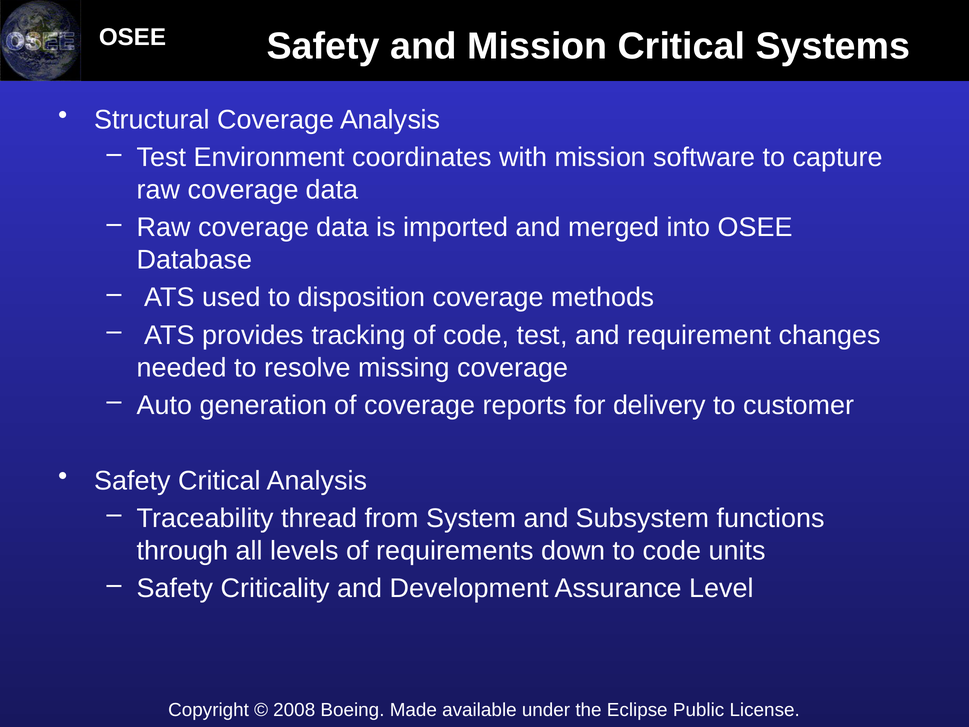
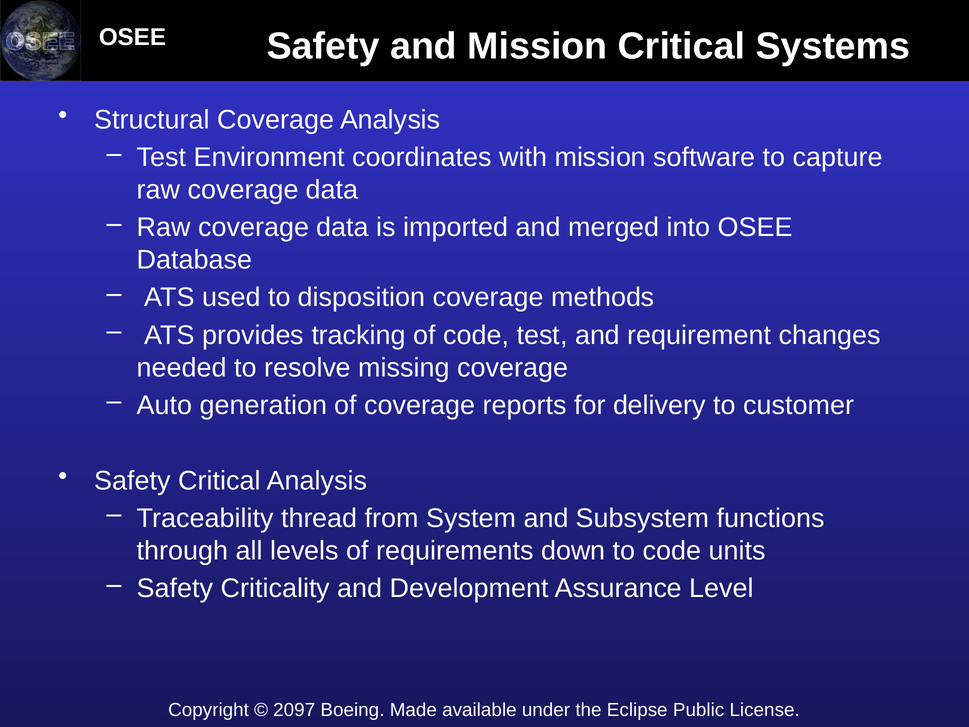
2008: 2008 -> 2097 (294, 710)
